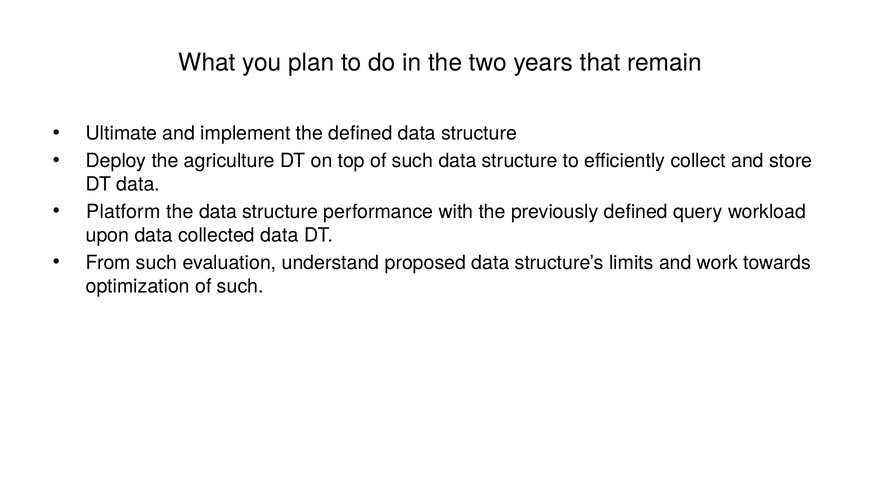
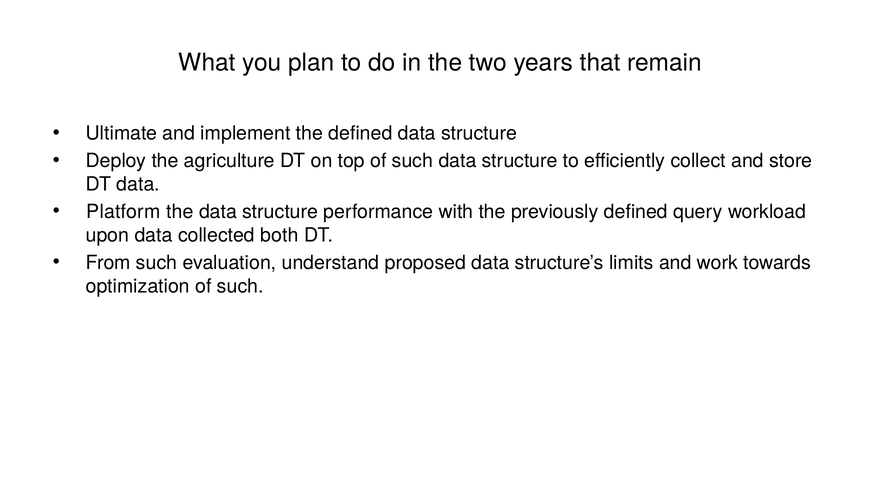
collected data: data -> both (280, 235)
